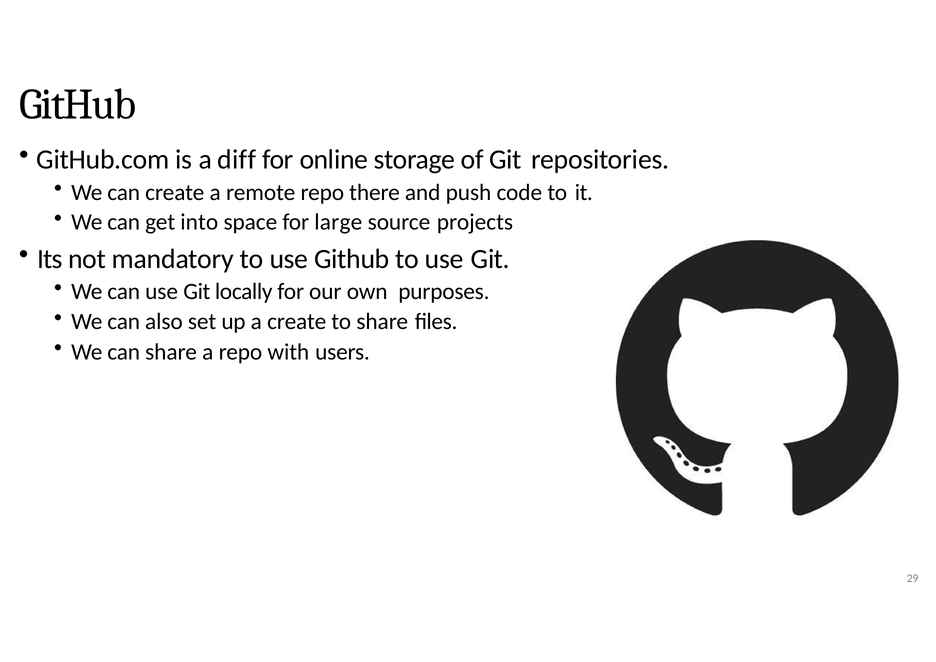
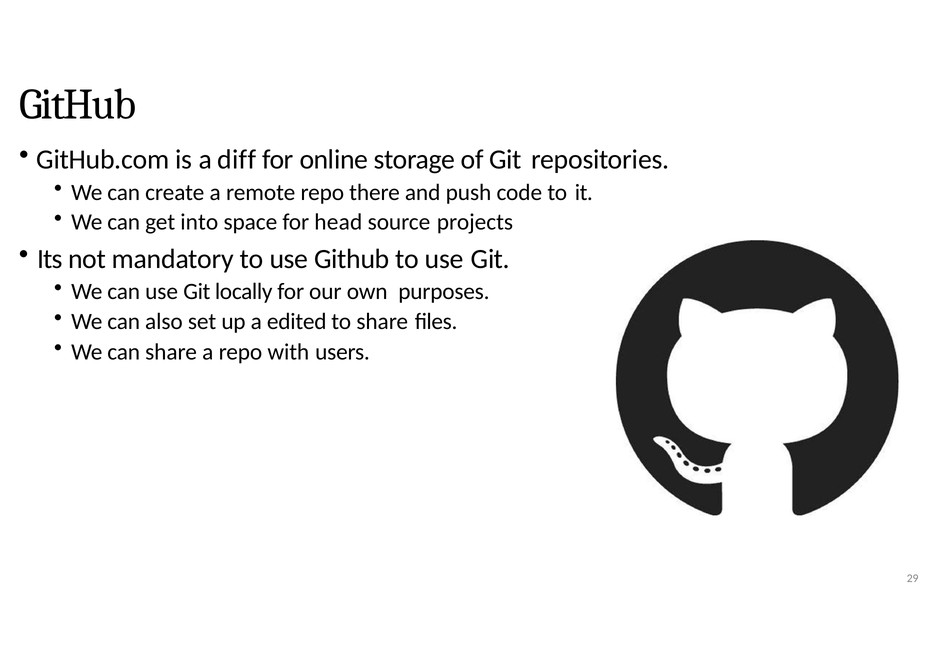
large: large -> head (338, 222)
a create: create -> edited (297, 322)
